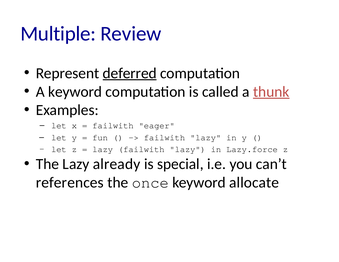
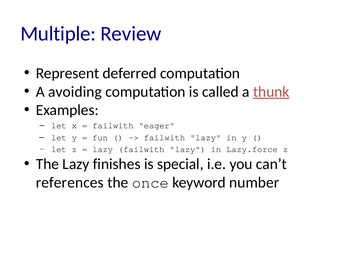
deferred underline: present -> none (130, 73)
A keyword: keyword -> avoiding (75, 92)
already: already -> finishes (117, 164)
allocate: allocate -> number (254, 183)
